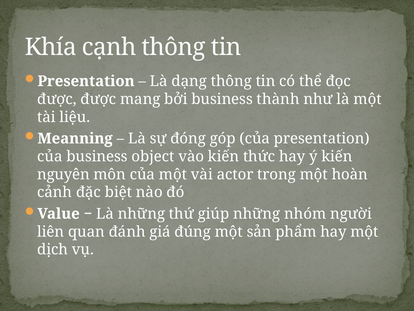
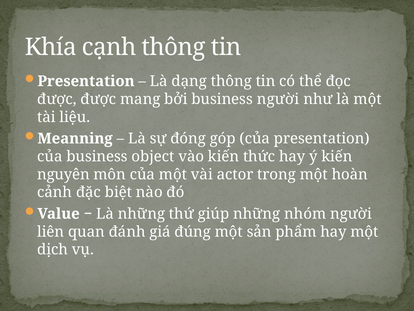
business thành: thành -> người (278, 99)
